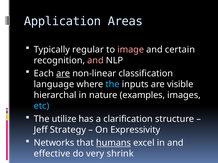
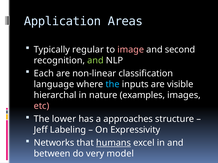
certain: certain -> second (180, 50)
and colour: pink -> light green (95, 61)
are underline: present -> none (63, 74)
etc colour: light blue -> pink (41, 106)
utilize: utilize -> lower (64, 119)
clarification: clarification -> approaches (128, 119)
Strategy: Strategy -> Labeling (68, 130)
effective: effective -> between (52, 154)
shrink: shrink -> model (120, 154)
